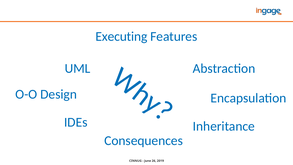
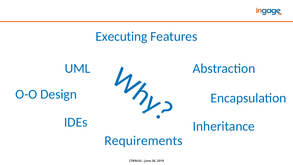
Consequences: Consequences -> Requirements (144, 141)
